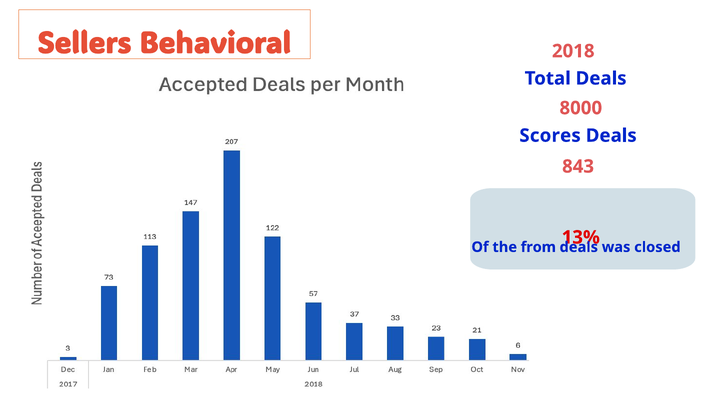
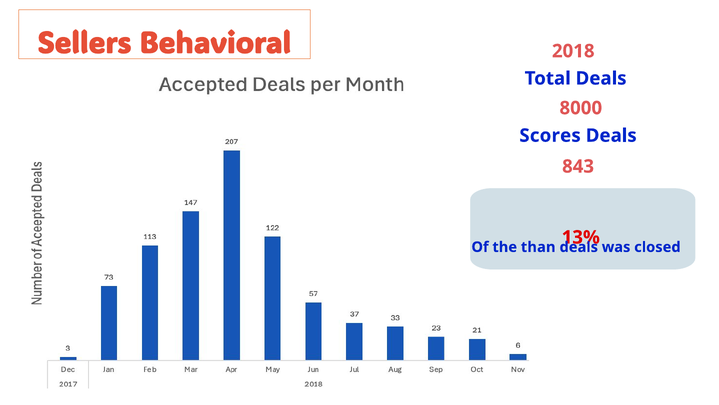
from: from -> than (538, 247)
